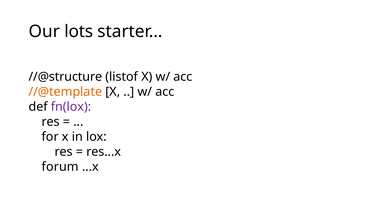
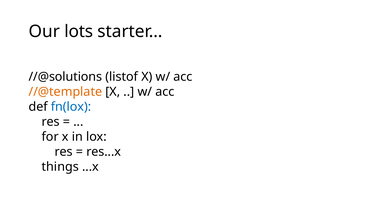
//@structure: //@structure -> //@solutions (65, 77)
fn(lox colour: purple -> blue (71, 107)
forum: forum -> things (60, 167)
